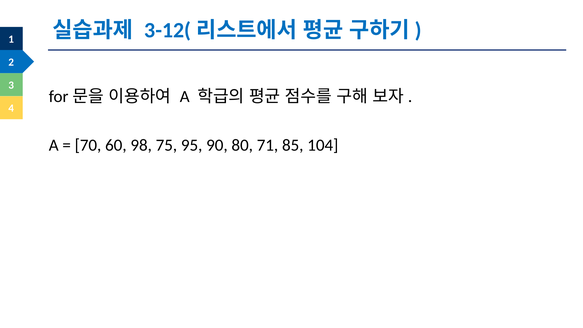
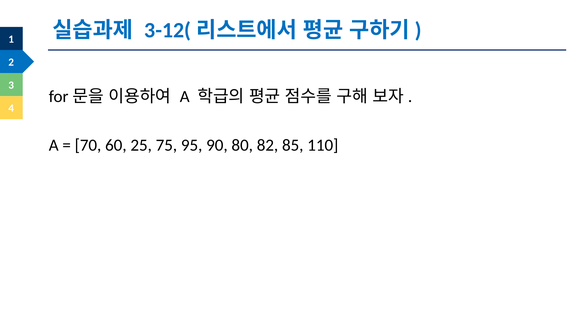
98: 98 -> 25 (141, 145)
71: 71 -> 82 (267, 145)
104: 104 -> 110 (323, 145)
